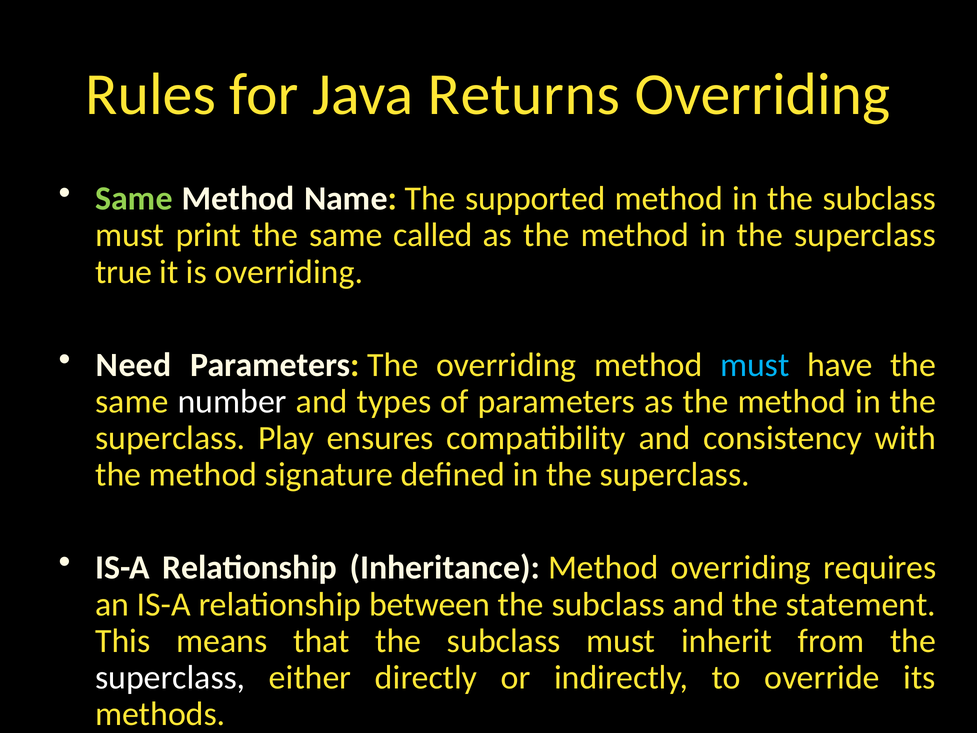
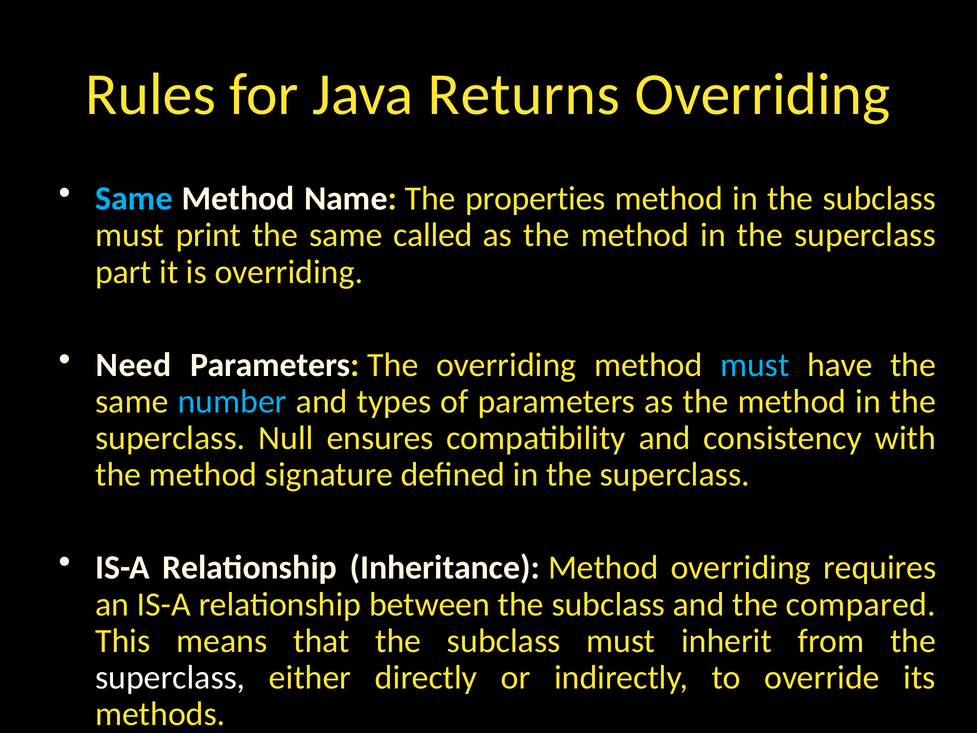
Same colour: light green -> light blue (134, 199)
supported: supported -> properties (535, 199)
true: true -> part (124, 272)
number colour: white -> light blue (232, 401)
Play: Play -> Null (286, 438)
statement: statement -> compared (861, 604)
